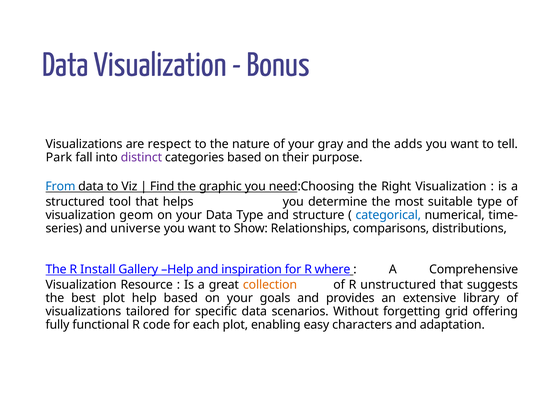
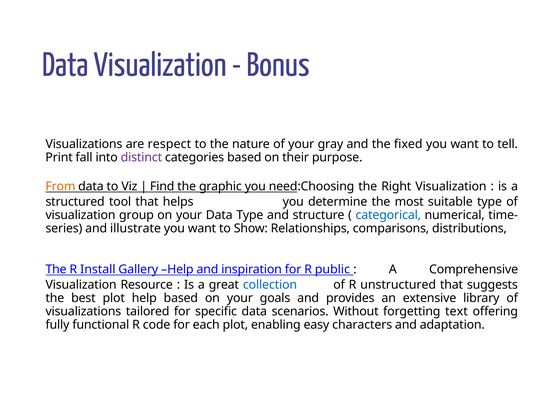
adds: adds -> fixed (408, 144)
Park: Park -> Print (59, 157)
From colour: blue -> orange (60, 186)
geom: geom -> group (136, 215)
universe: universe -> illustrate (135, 228)
where: where -> public (332, 269)
collection colour: orange -> blue (270, 284)
grid: grid -> text (456, 311)
